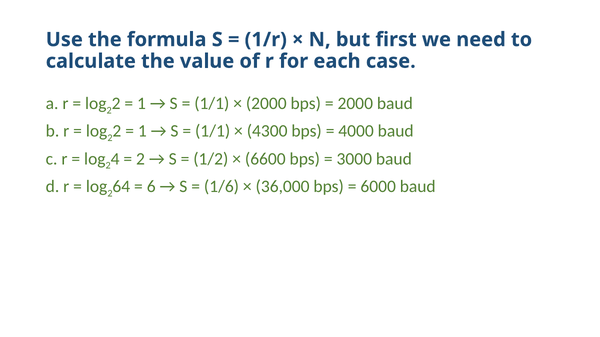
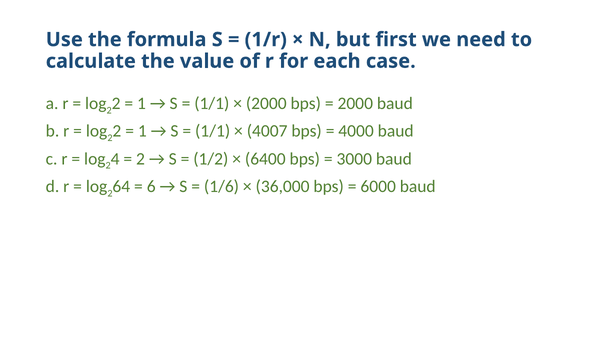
4300: 4300 -> 4007 (267, 131)
6600: 6600 -> 6400 (265, 159)
